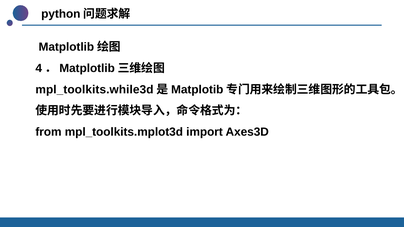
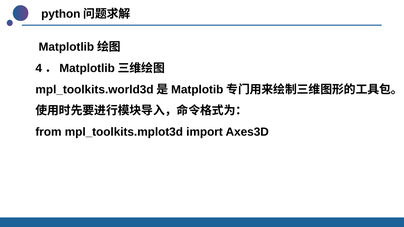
mpl_toolkits.while3d: mpl_toolkits.while3d -> mpl_toolkits.world3d (94, 90)
